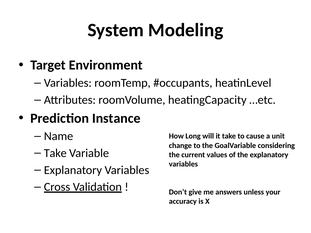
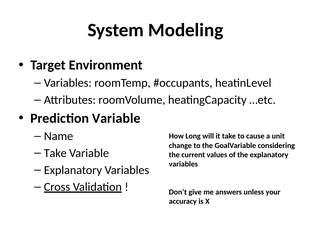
Prediction Instance: Instance -> Variable (116, 118)
